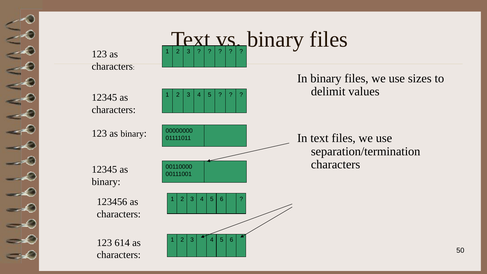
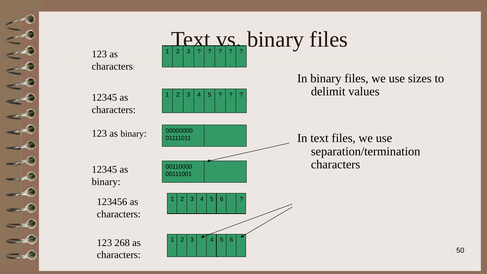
614: 614 -> 268 (122, 243)
